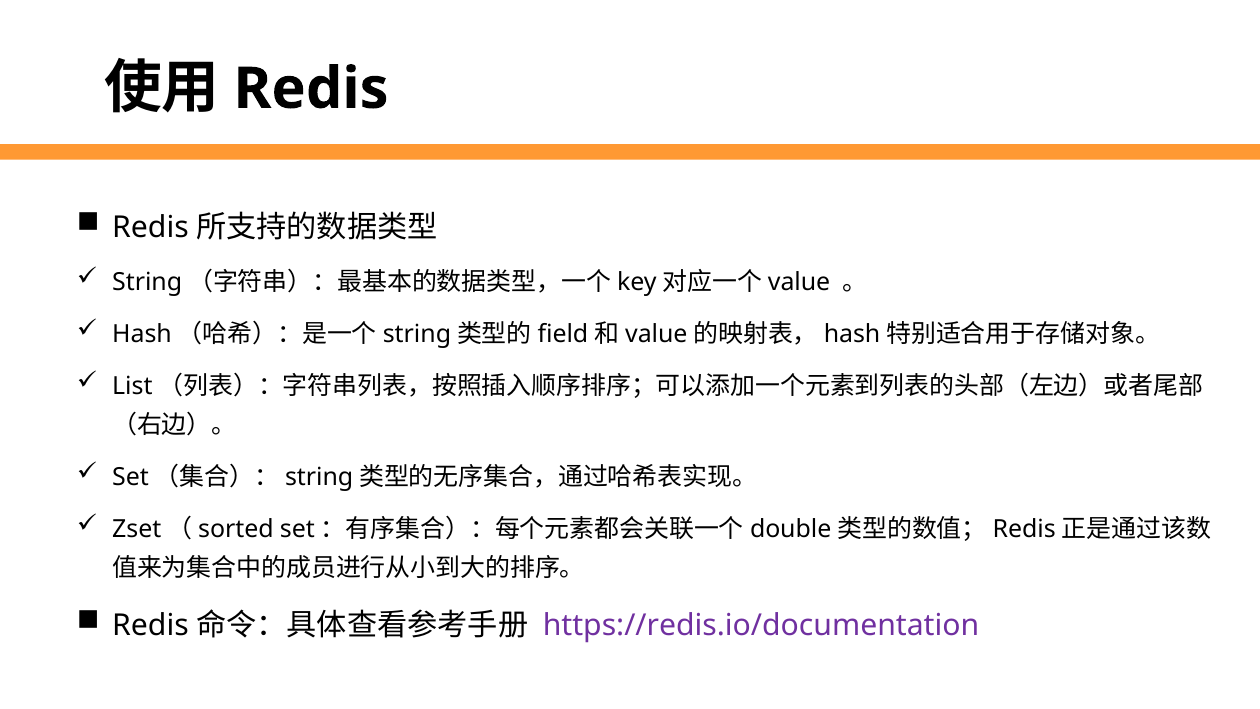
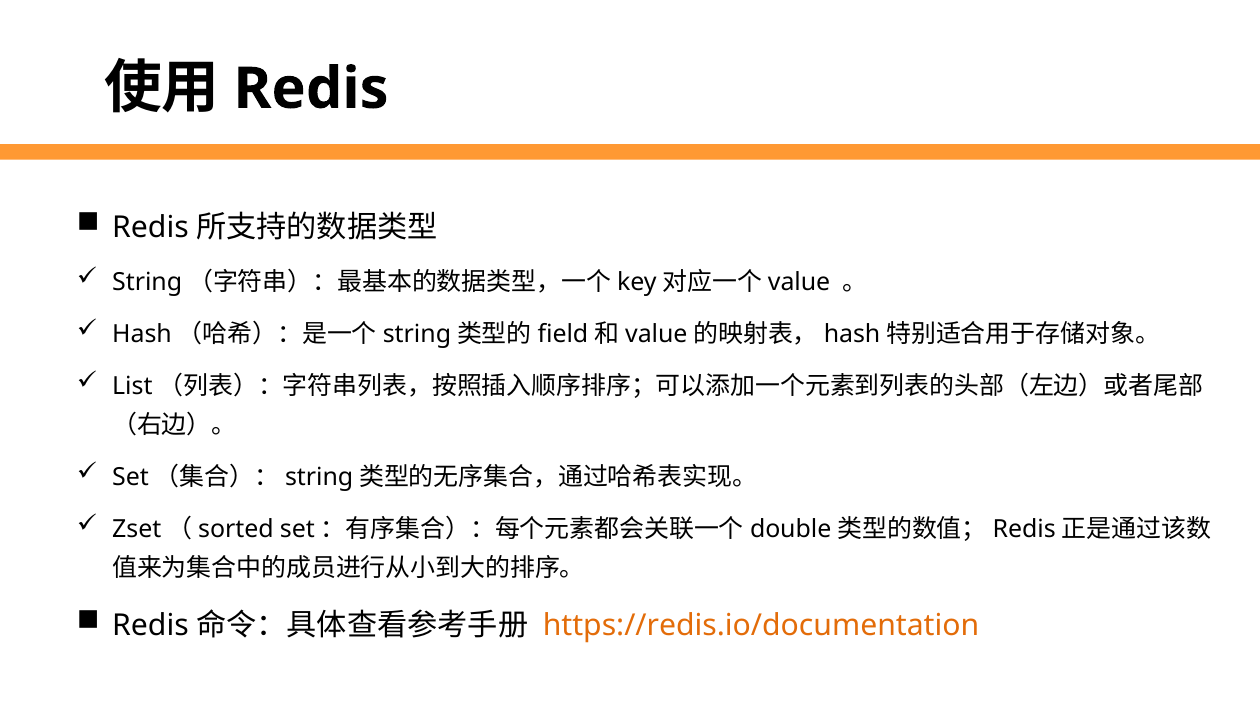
https://redis.io/documentation colour: purple -> orange (761, 625)
